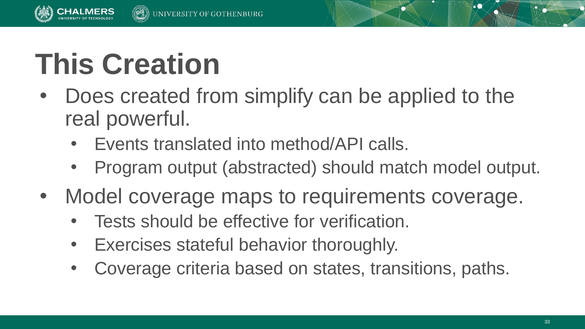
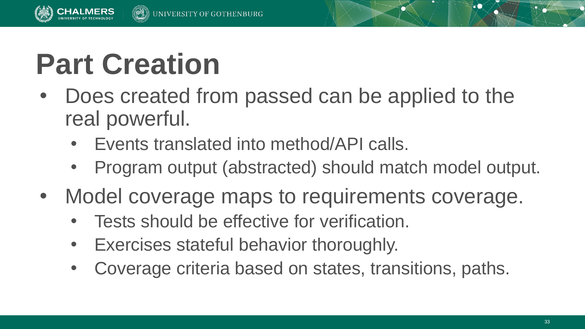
This: This -> Part (65, 65)
simplify: simplify -> passed (279, 96)
